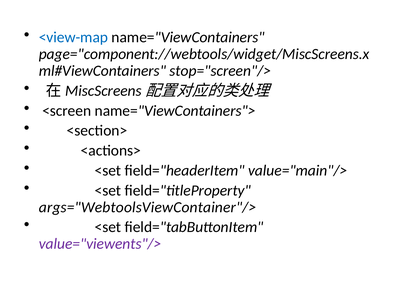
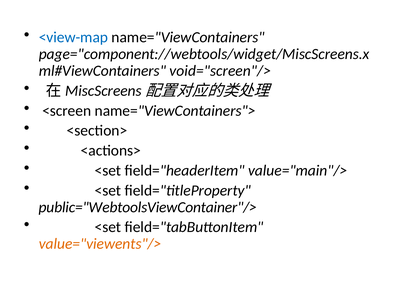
stop="screen"/>: stop="screen"/> -> void="screen"/> (220, 71)
args="WebtoolsViewContainer"/>: args="WebtoolsViewContainer"/> -> public="WebtoolsViewContainer"/> (148, 207)
value="viewents"/> colour: purple -> orange (100, 243)
